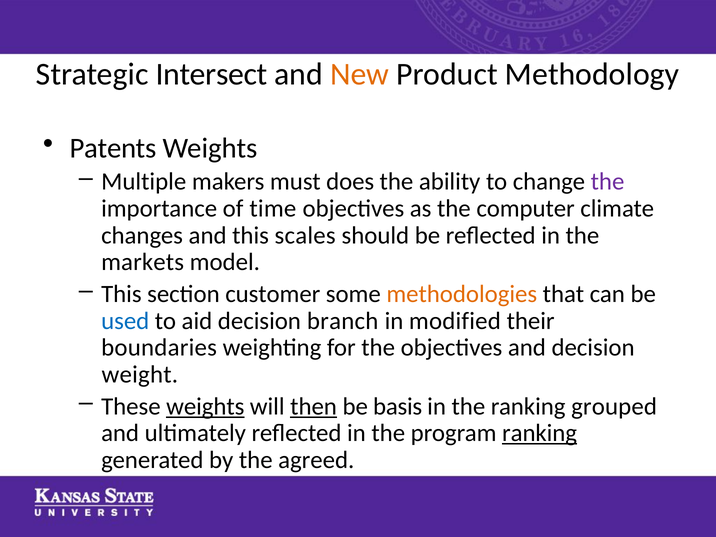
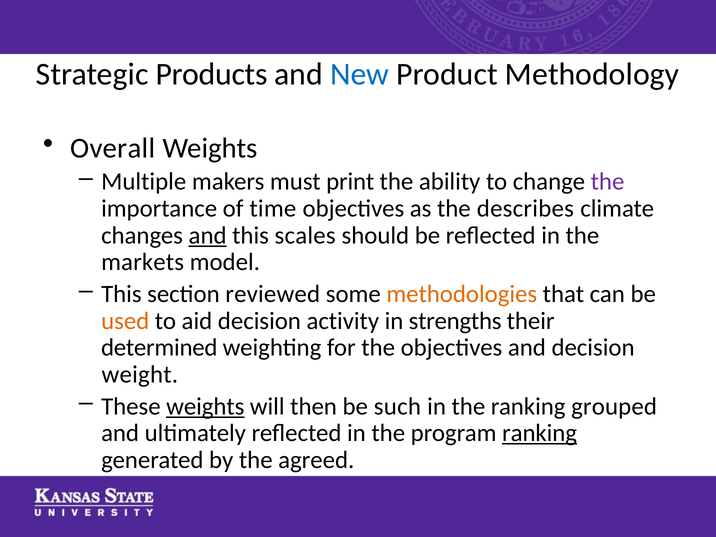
Intersect: Intersect -> Products (212, 74)
New colour: orange -> blue (360, 74)
Patents: Patents -> Overall (113, 148)
does: does -> print (350, 182)
computer: computer -> describes (525, 209)
and underline: none -> present (208, 235)
customer: customer -> reviewed (273, 294)
used colour: blue -> orange (125, 321)
branch: branch -> activity (343, 321)
modified: modified -> strengths (455, 321)
boundaries: boundaries -> determined (159, 348)
then underline: present -> none (314, 406)
basis: basis -> such (397, 406)
